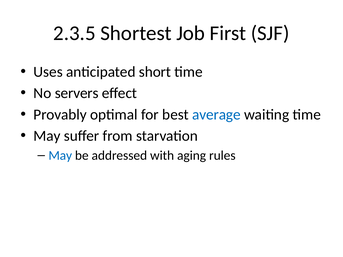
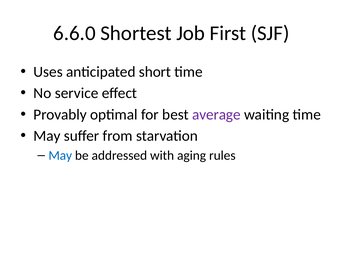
2.3.5: 2.3.5 -> 6.6.0 (74, 33)
servers: servers -> service (77, 93)
average colour: blue -> purple (216, 115)
